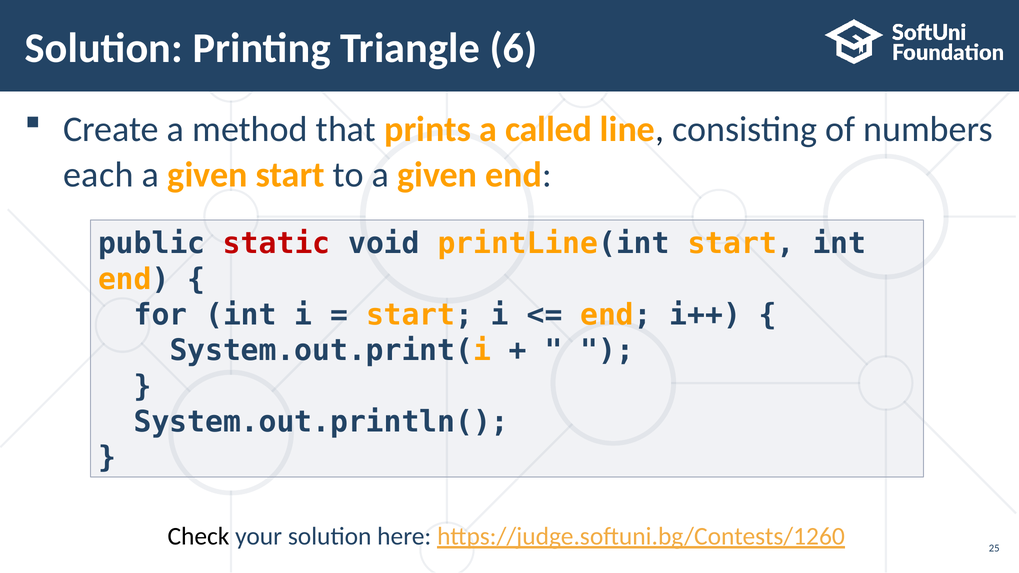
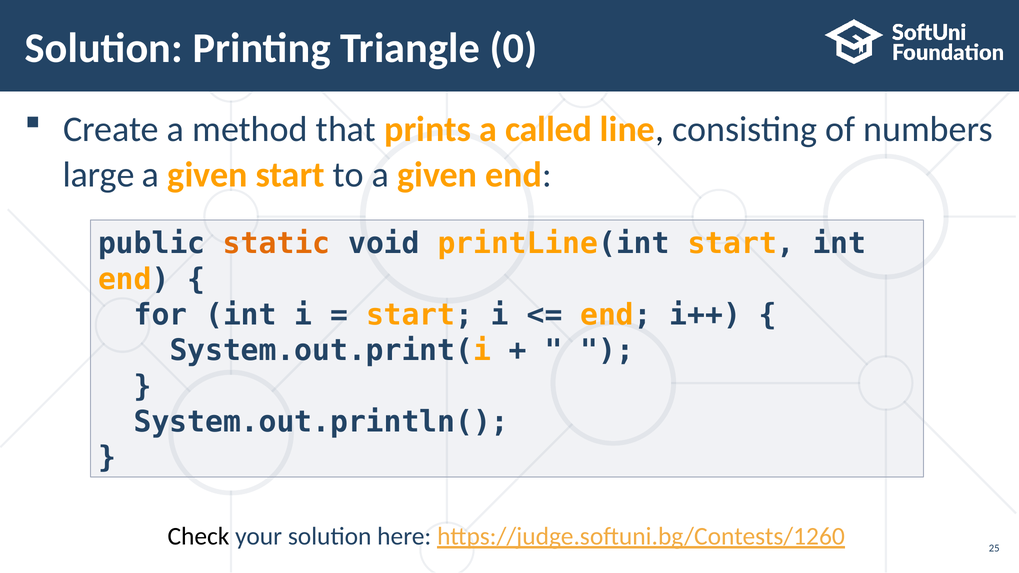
6: 6 -> 0 (513, 48)
each: each -> large (99, 175)
static colour: red -> orange (277, 244)
